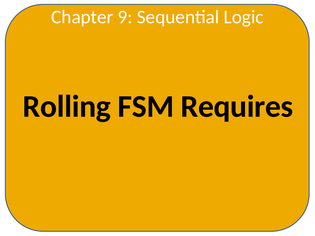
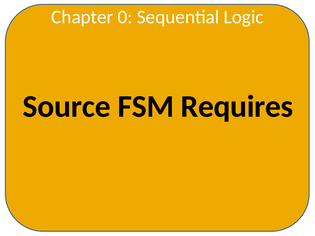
9: 9 -> 0 (125, 17)
Rolling: Rolling -> Source (67, 107)
